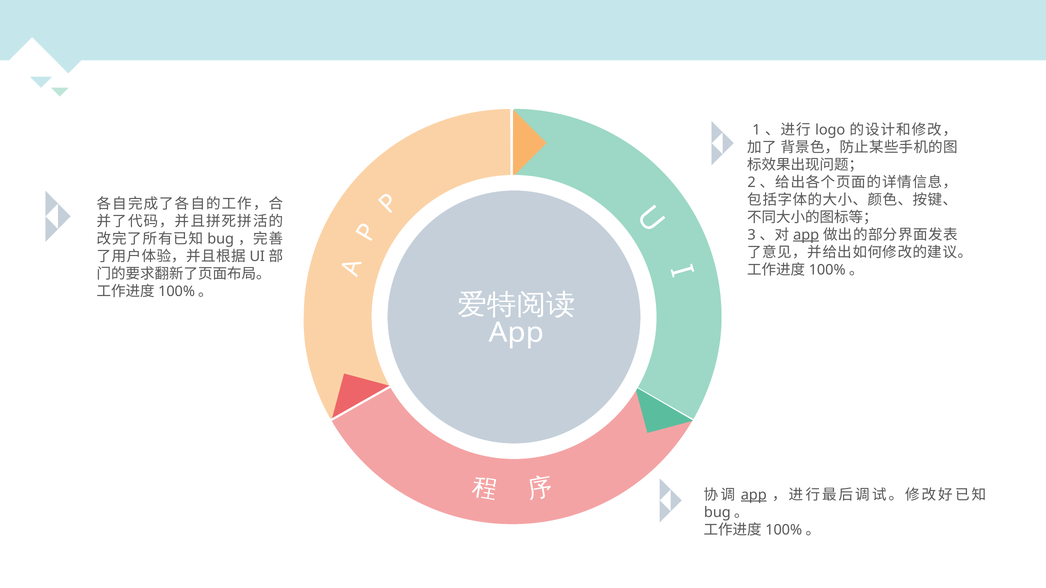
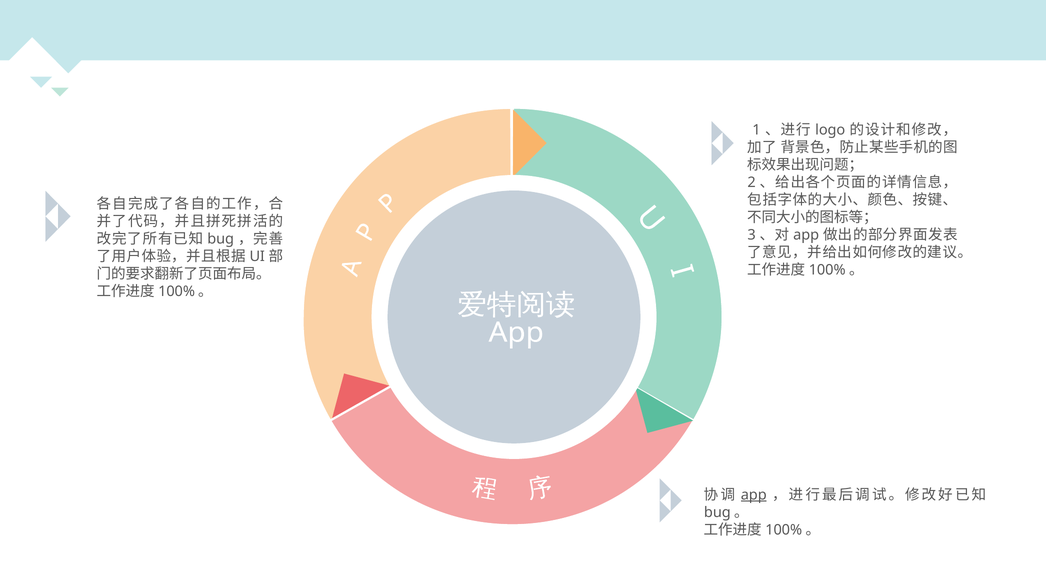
app underline: present -> none (806, 235)
